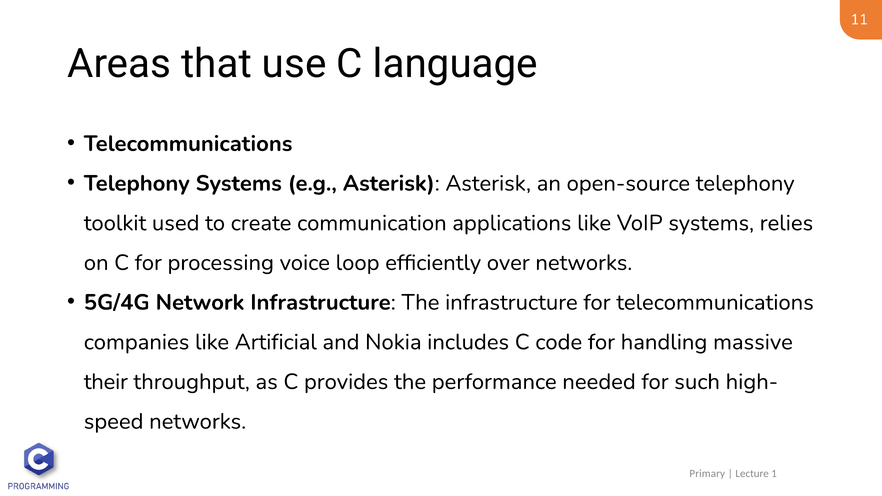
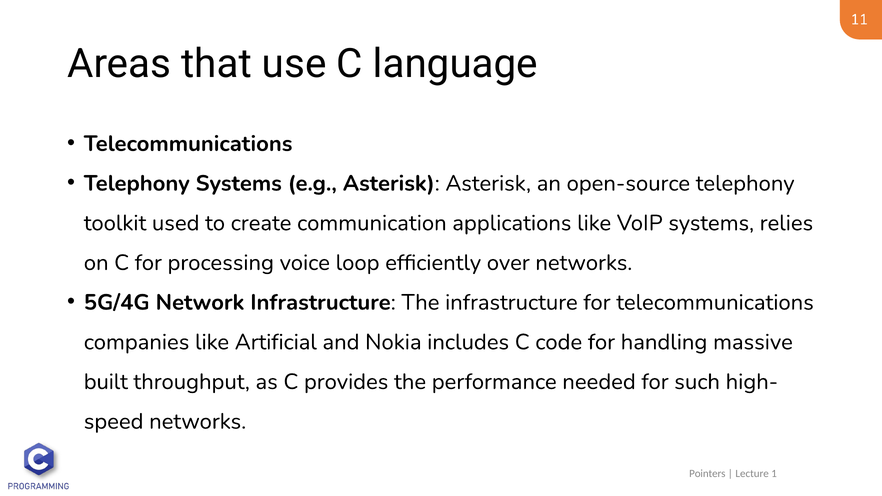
their: their -> built (106, 382)
Primary: Primary -> Pointers (707, 474)
